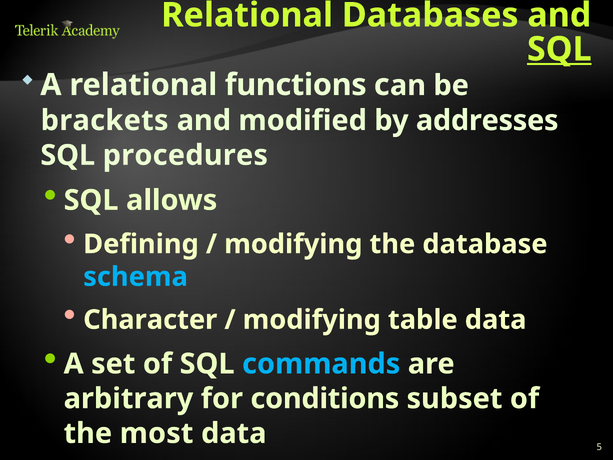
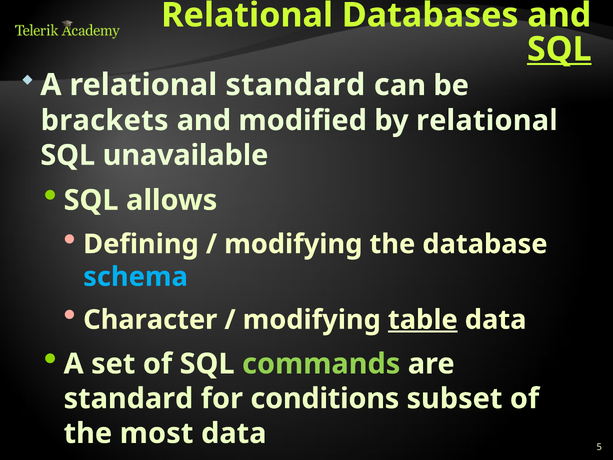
relational functions: functions -> standard (295, 85)
by addresses: addresses -> relational (487, 120)
procedures: procedures -> unavailable (186, 155)
table underline: none -> present (423, 320)
commands colour: light blue -> light green (321, 364)
arbitrary: arbitrary -> standard (128, 398)
